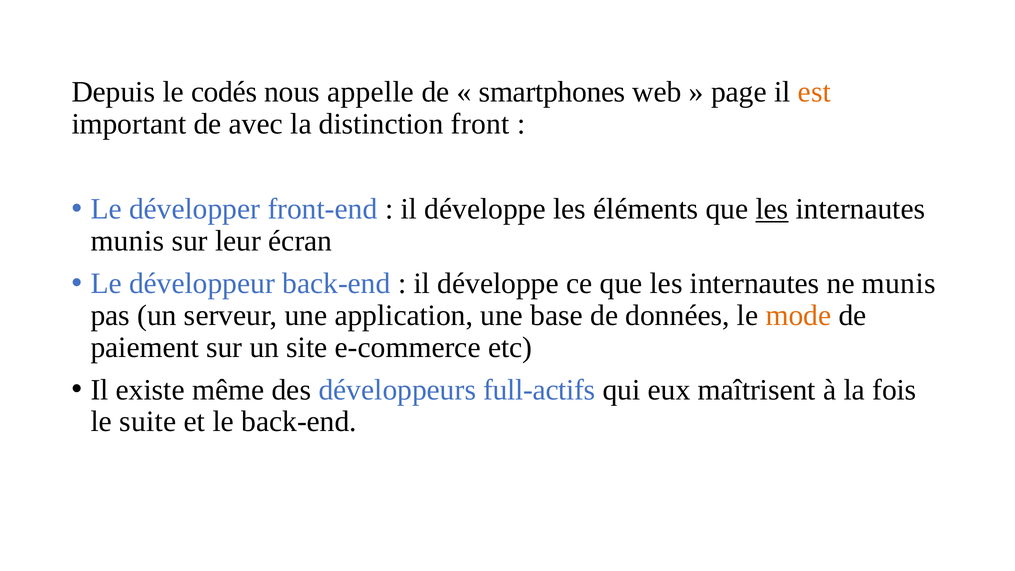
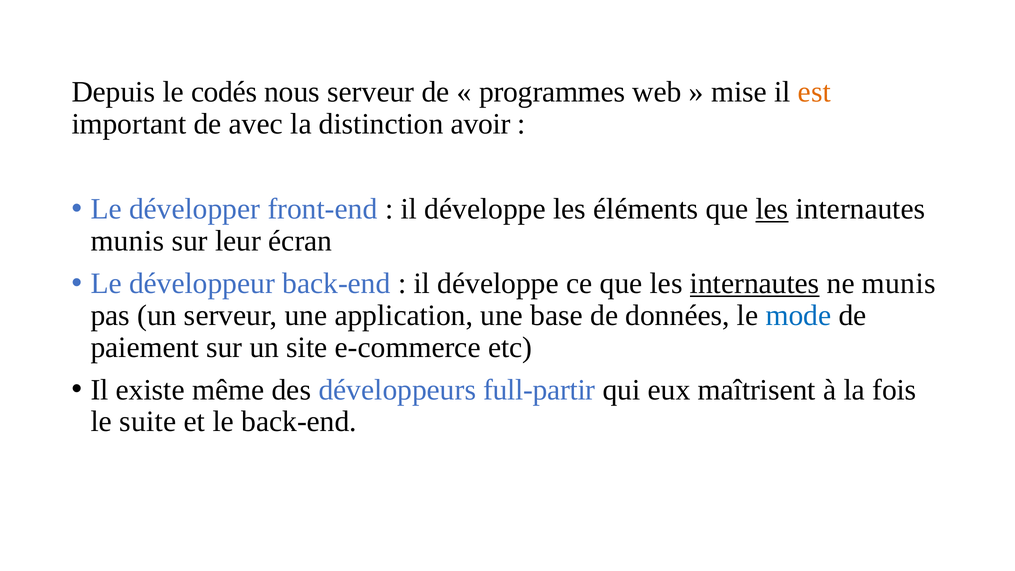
nous appelle: appelle -> serveur (371, 92)
smartphones: smartphones -> programmes (552, 92)
page: page -> mise (739, 92)
front: front -> avoir (481, 124)
internautes underline: none -> present (755, 283)
mode colour: orange -> blue (799, 315)
full-actifs: full-actifs -> full-partir (539, 390)
